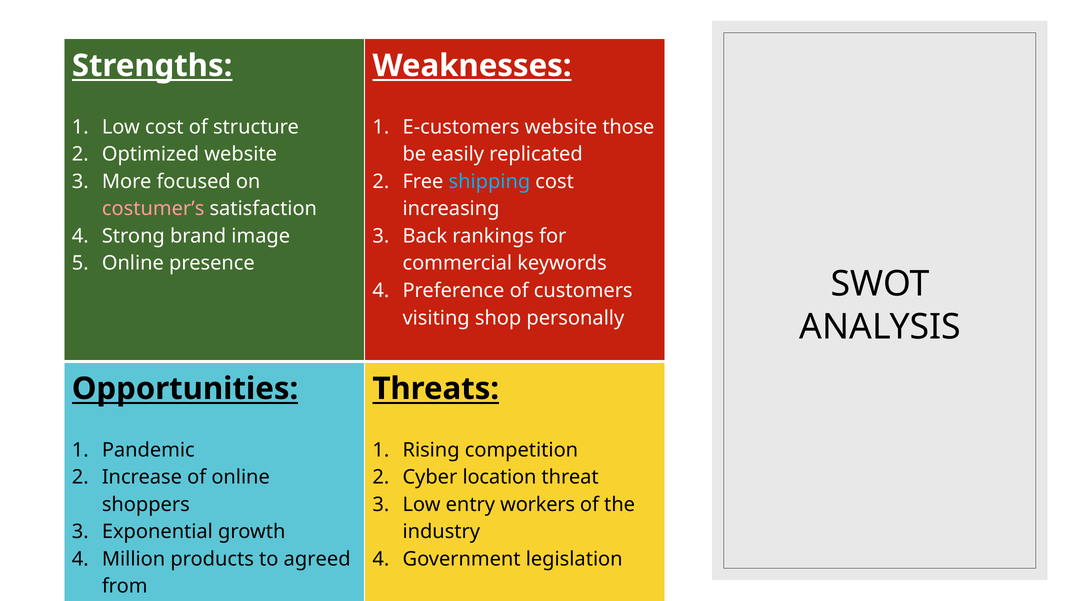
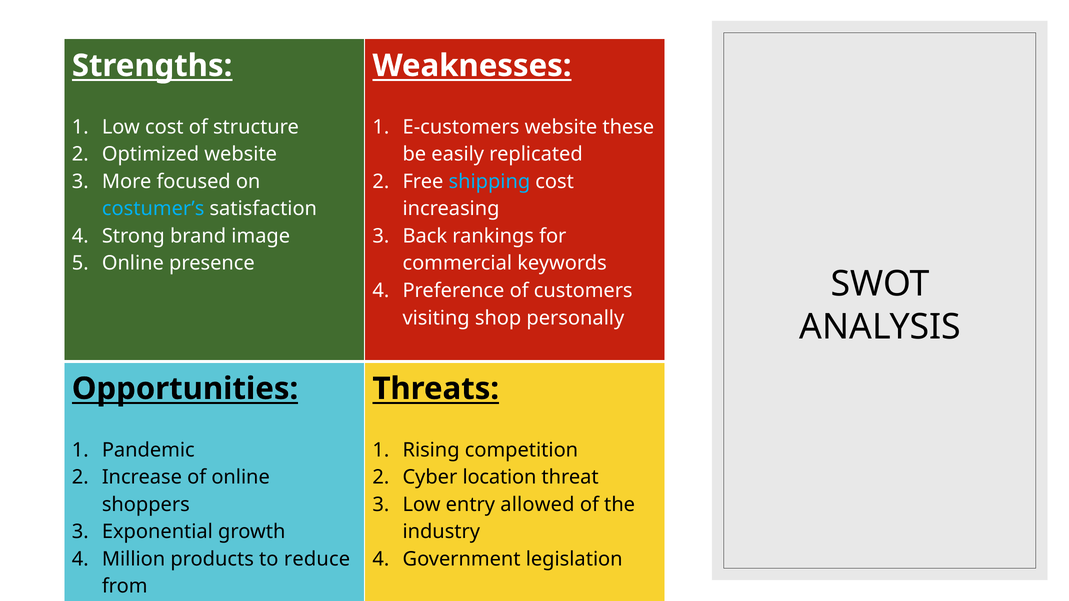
those: those -> these (628, 127)
costumer’s colour: pink -> light blue (153, 209)
workers: workers -> allowed (537, 505)
agreed: agreed -> reduce (317, 559)
